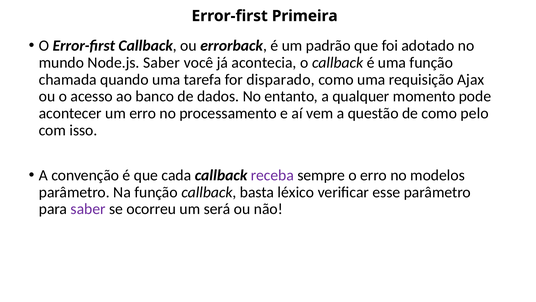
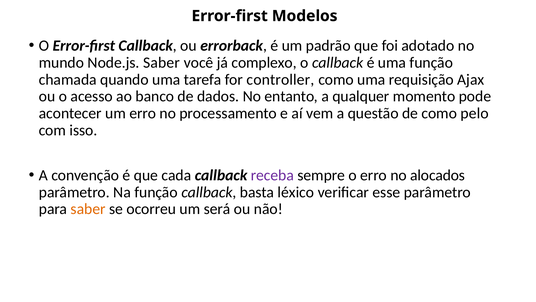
Primeira: Primeira -> Modelos (305, 16)
acontecia: acontecia -> complexo (264, 62)
disparado: disparado -> controller (281, 79)
modelos: modelos -> alocados (438, 175)
saber colour: purple -> orange (88, 209)
